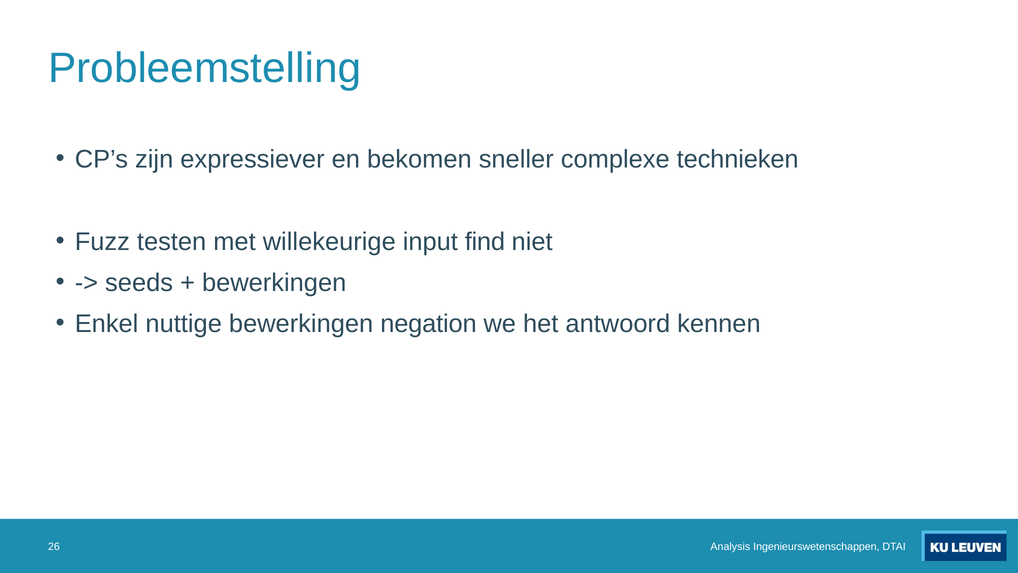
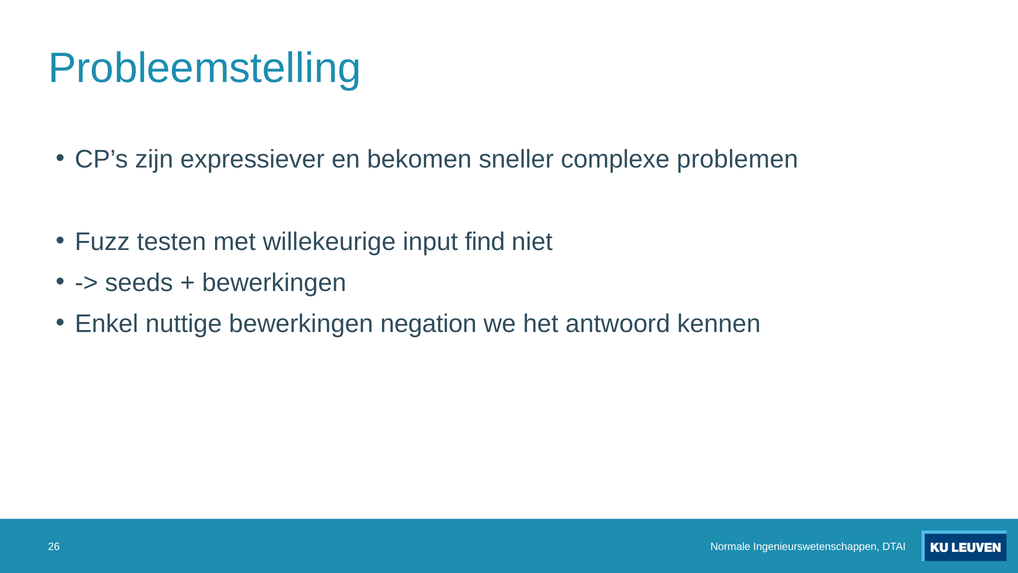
technieken: technieken -> problemen (737, 159)
Analysis: Analysis -> Normale (730, 546)
